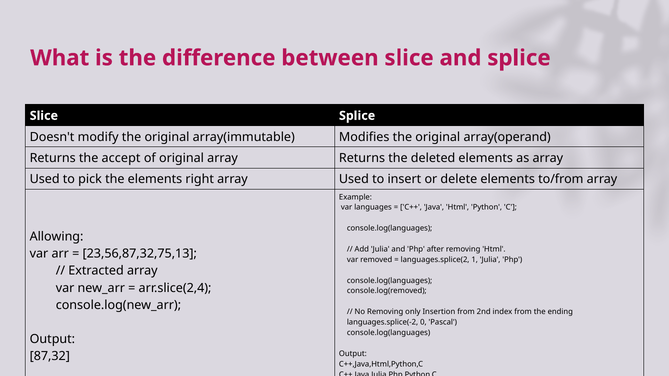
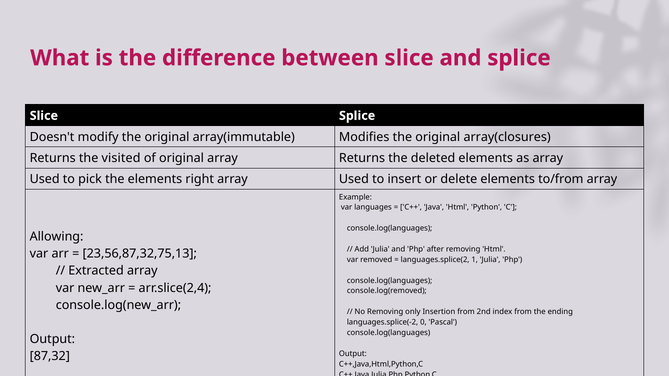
array(operand: array(operand -> array(closures (507, 137)
accept: accept -> visited (121, 158)
